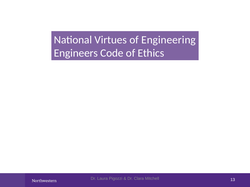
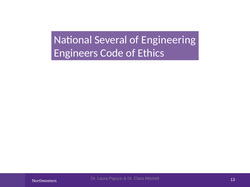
Virtues: Virtues -> Several (111, 40)
